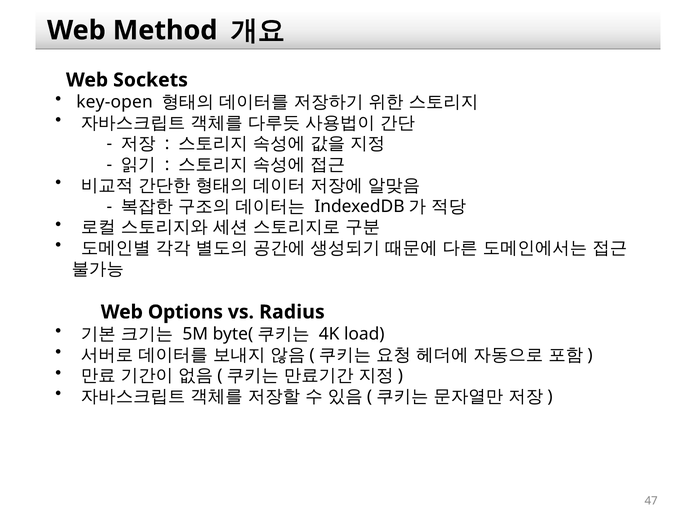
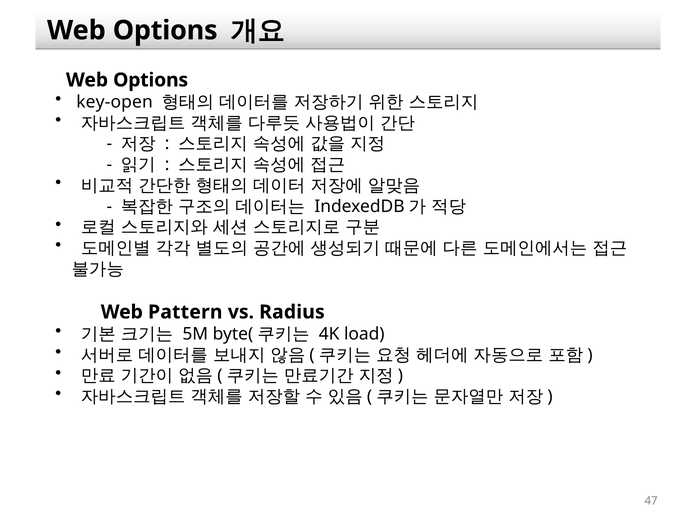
Method: Method -> Options (165, 30)
Sockets: Sockets -> Options (151, 80)
Options: Options -> Pattern (185, 312)
